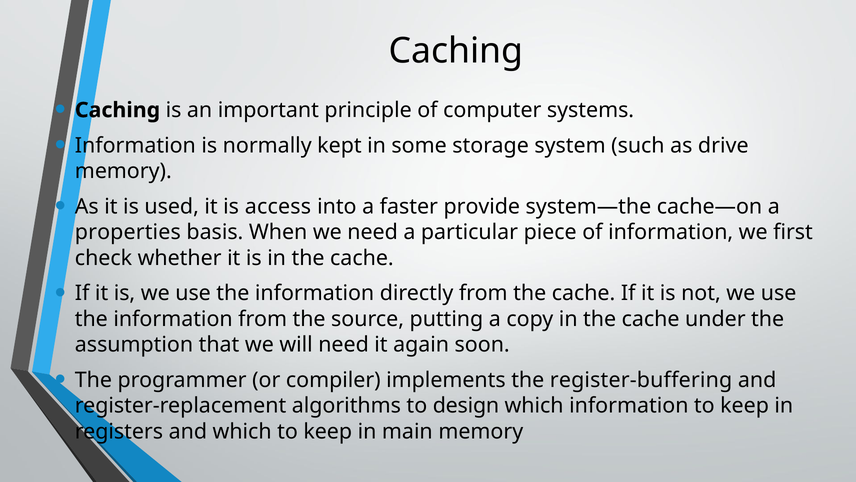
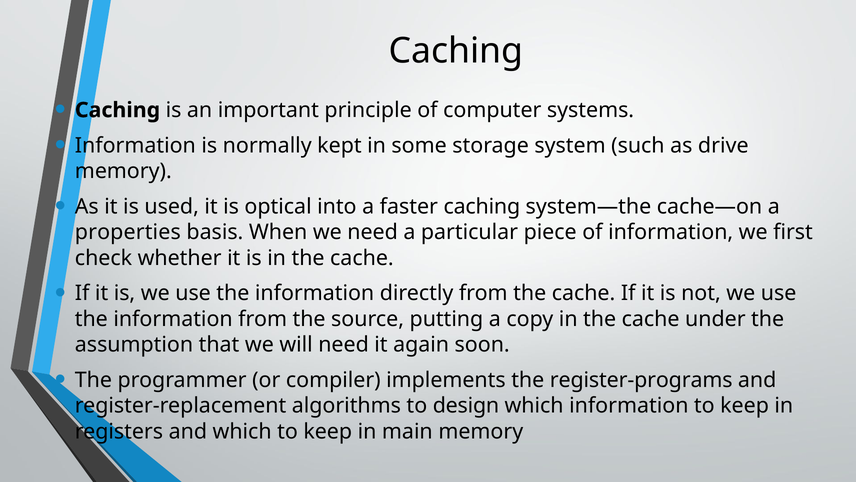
access: access -> optical (278, 206)
faster provide: provide -> caching (482, 206)
register-buffering: register-buffering -> register-programs (641, 380)
